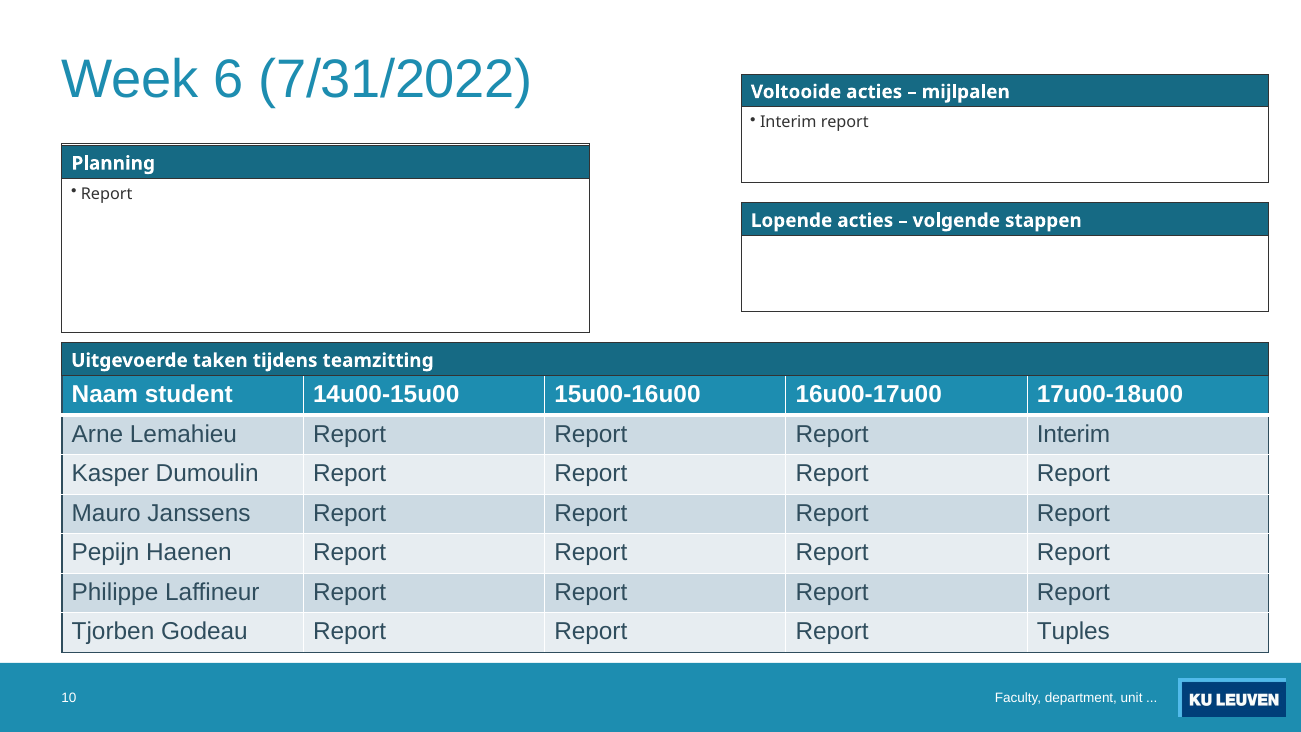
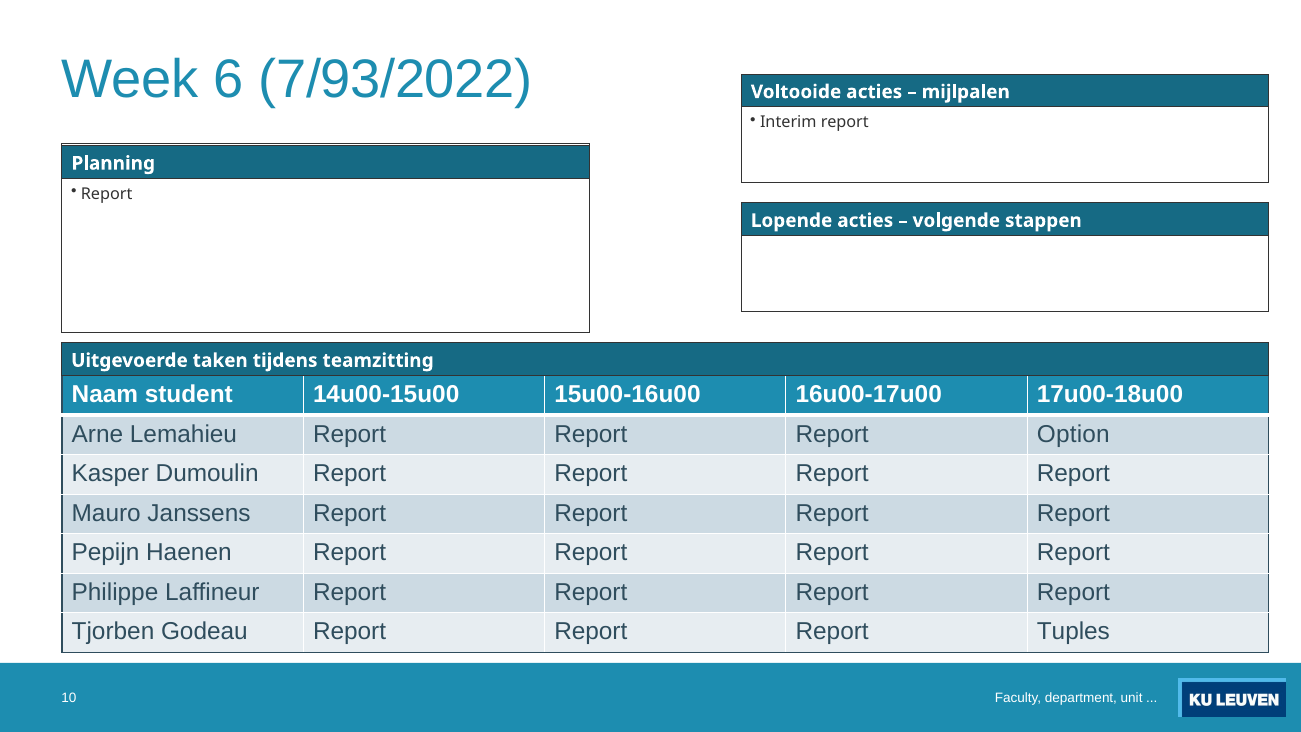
7/31/2022: 7/31/2022 -> 7/93/2022 (396, 80)
Report Interim: Interim -> Option (1073, 434)
